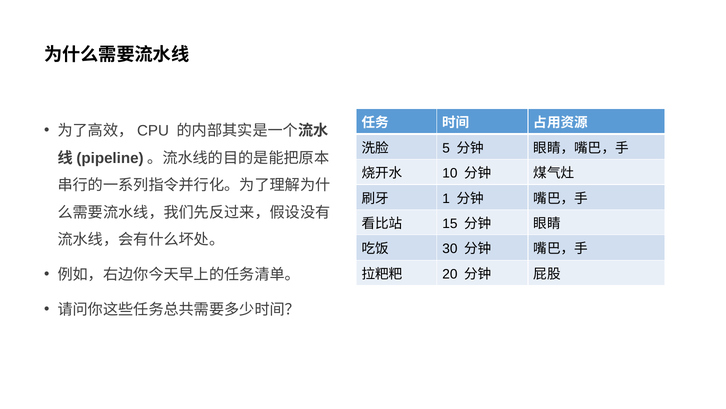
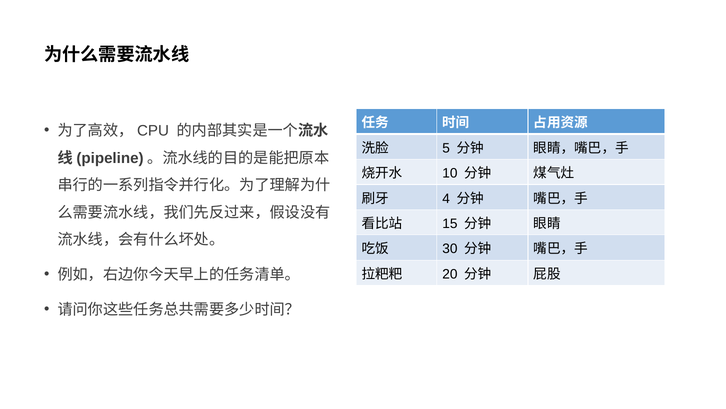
1: 1 -> 4 (446, 198)
